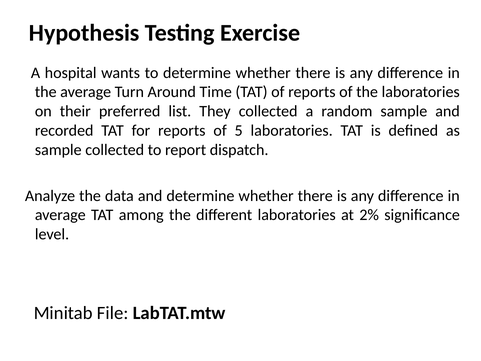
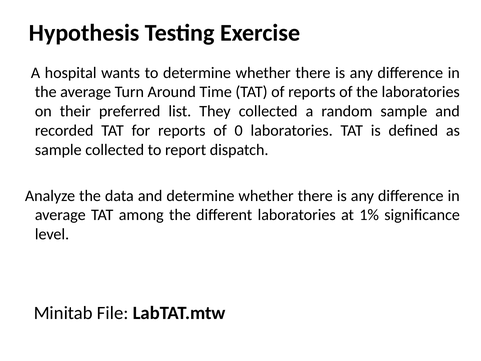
5: 5 -> 0 (239, 130)
2%: 2% -> 1% (369, 215)
